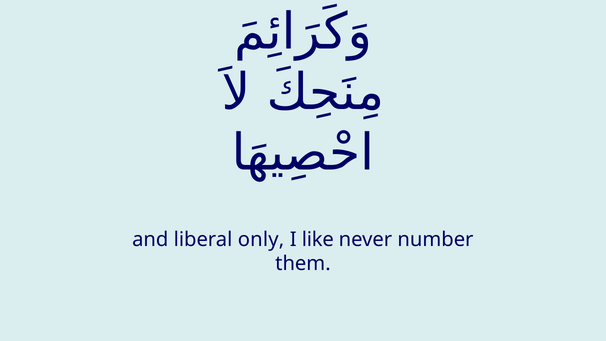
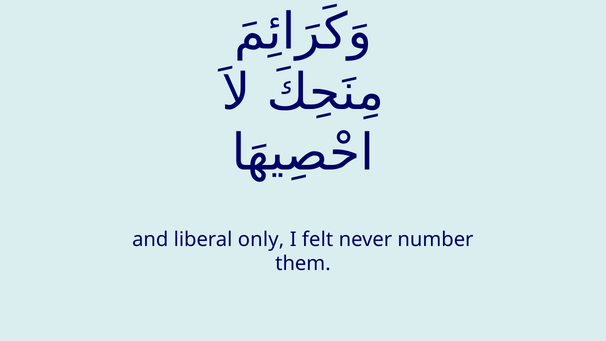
like: like -> felt (318, 239)
